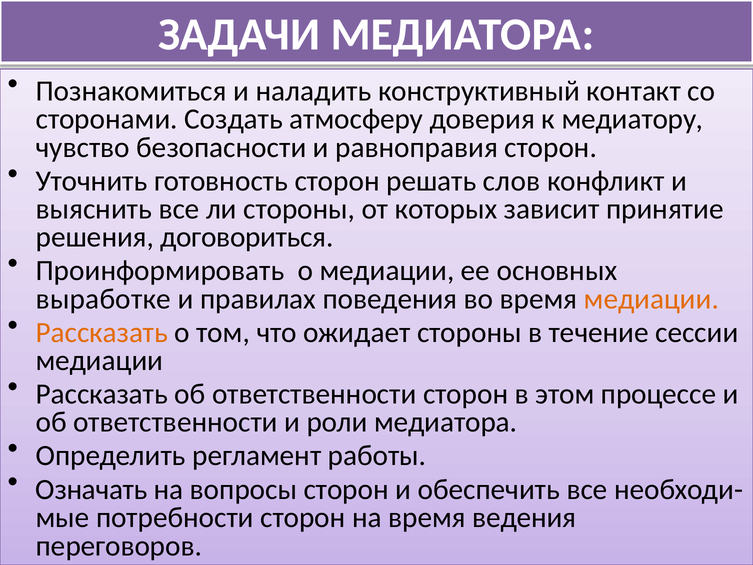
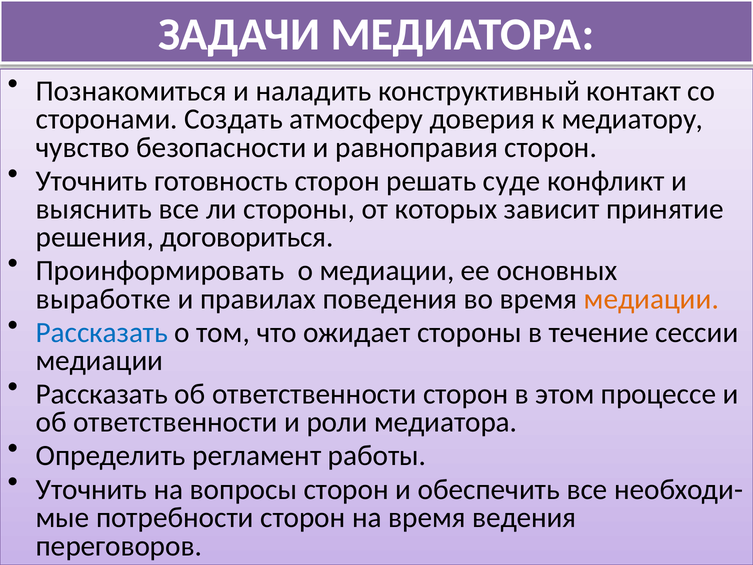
слов: слов -> суде (512, 181)
Рассказать colour: orange -> blue (102, 332)
Означать: Означать -> Уточнить (91, 489)
